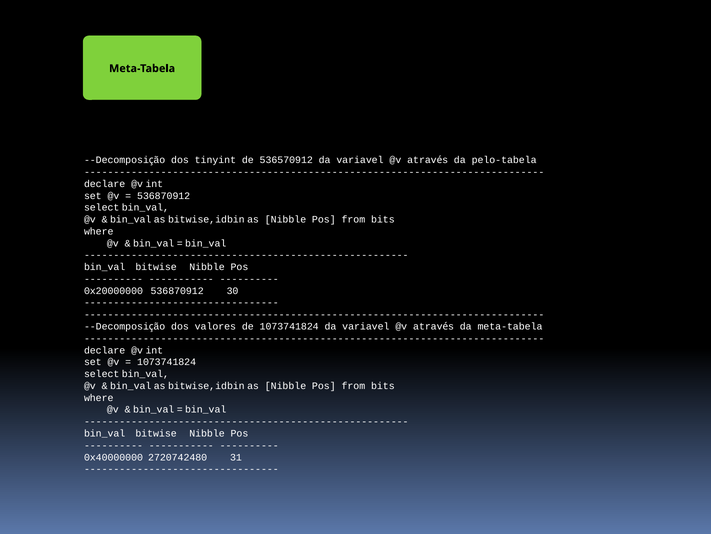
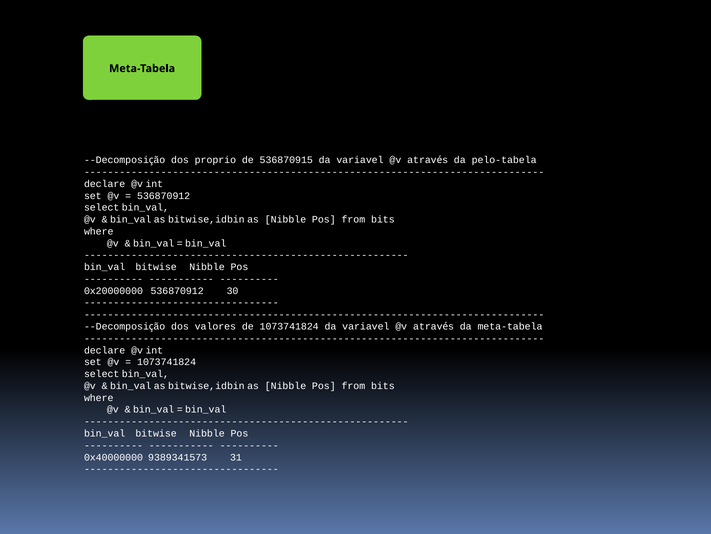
tinyint: tinyint -> proprio (215, 160)
536570912: 536570912 -> 536870915 (286, 160)
2720742480: 2720742480 -> 9389341573 (178, 457)
